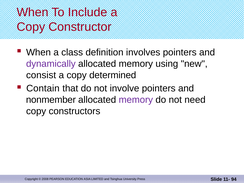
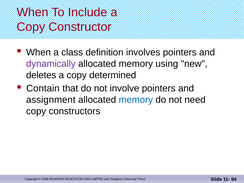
consist: consist -> deletes (41, 75)
nonmember: nonmember -> assignment (51, 100)
memory colour: purple -> blue (136, 100)
